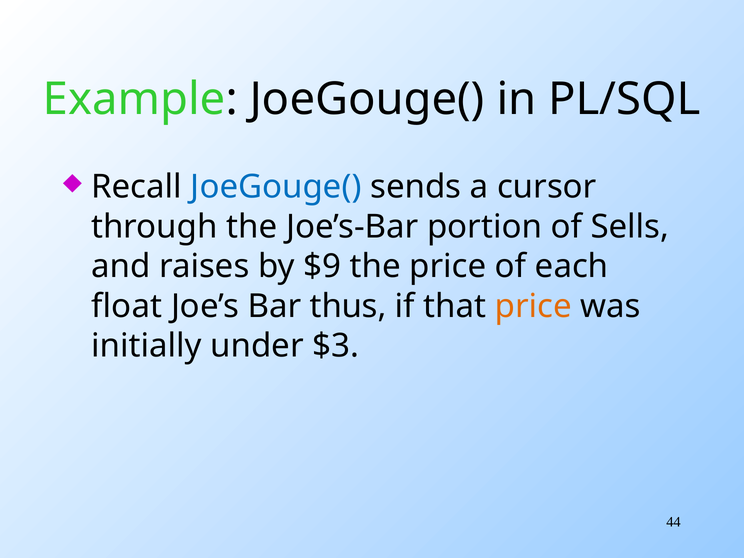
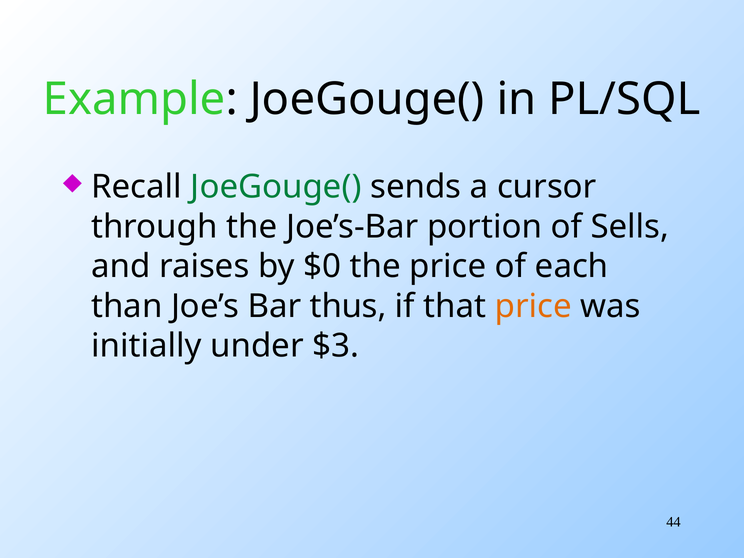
JoeGouge( colour: blue -> green (276, 187)
$9: $9 -> $0 (322, 266)
float: float -> than (127, 306)
